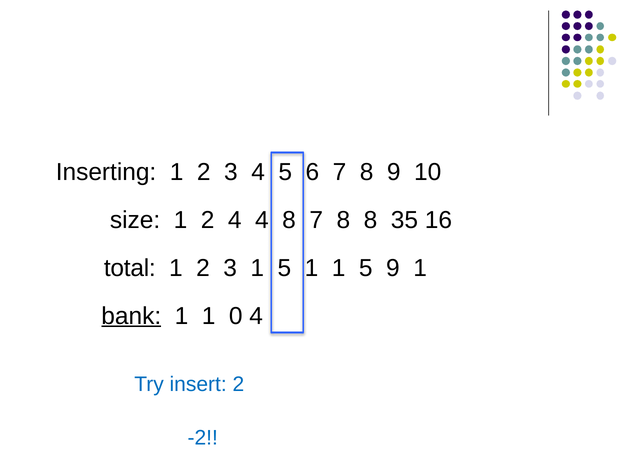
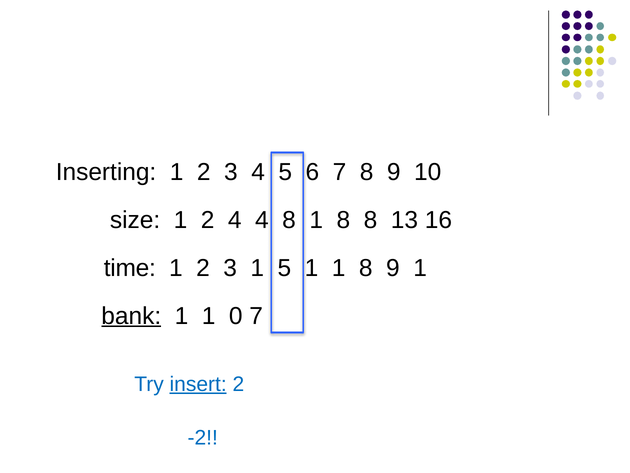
7: 7 -> 1 (316, 220)
35: 35 -> 13 (404, 220)
total: total -> time (130, 268)
5: 5 -> 8 (366, 268)
0 4: 4 -> 7 (256, 316)
insert underline: none -> present (198, 384)
